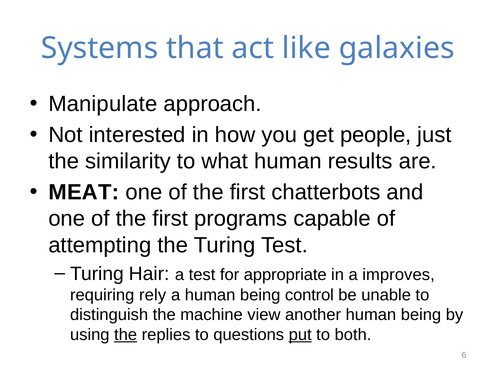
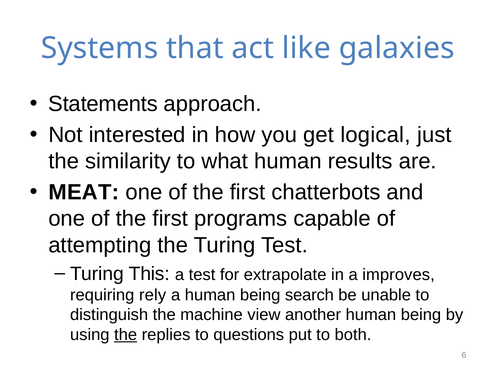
Manipulate: Manipulate -> Statements (103, 104)
people: people -> logical (375, 135)
Hair: Hair -> This (149, 274)
appropriate: appropriate -> extrapolate (285, 275)
control: control -> search (309, 295)
put underline: present -> none (300, 335)
